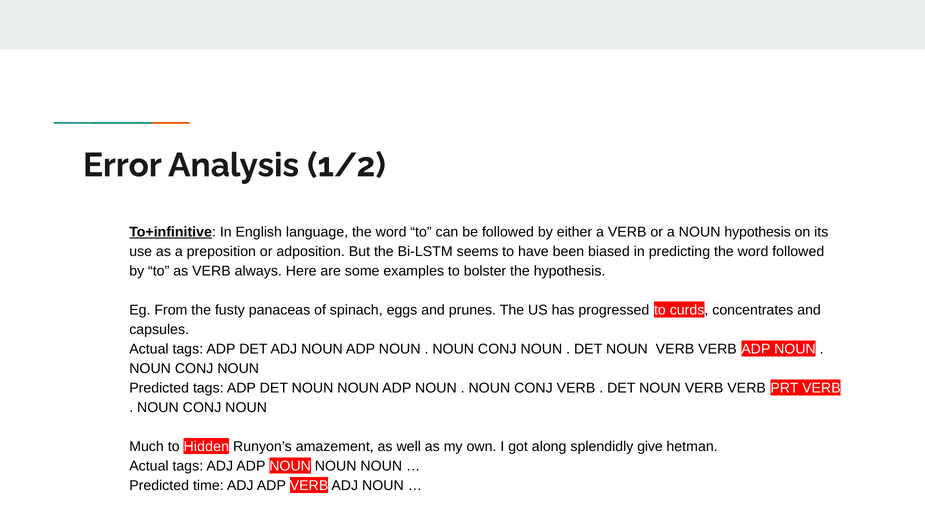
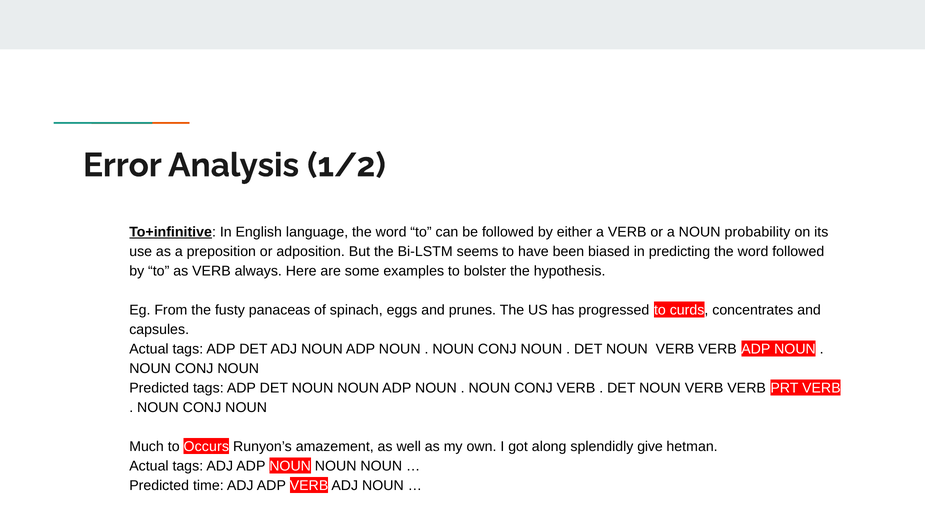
NOUN hypothesis: hypothesis -> probability (757, 232)
Hidden: Hidden -> Occurs (206, 446)
